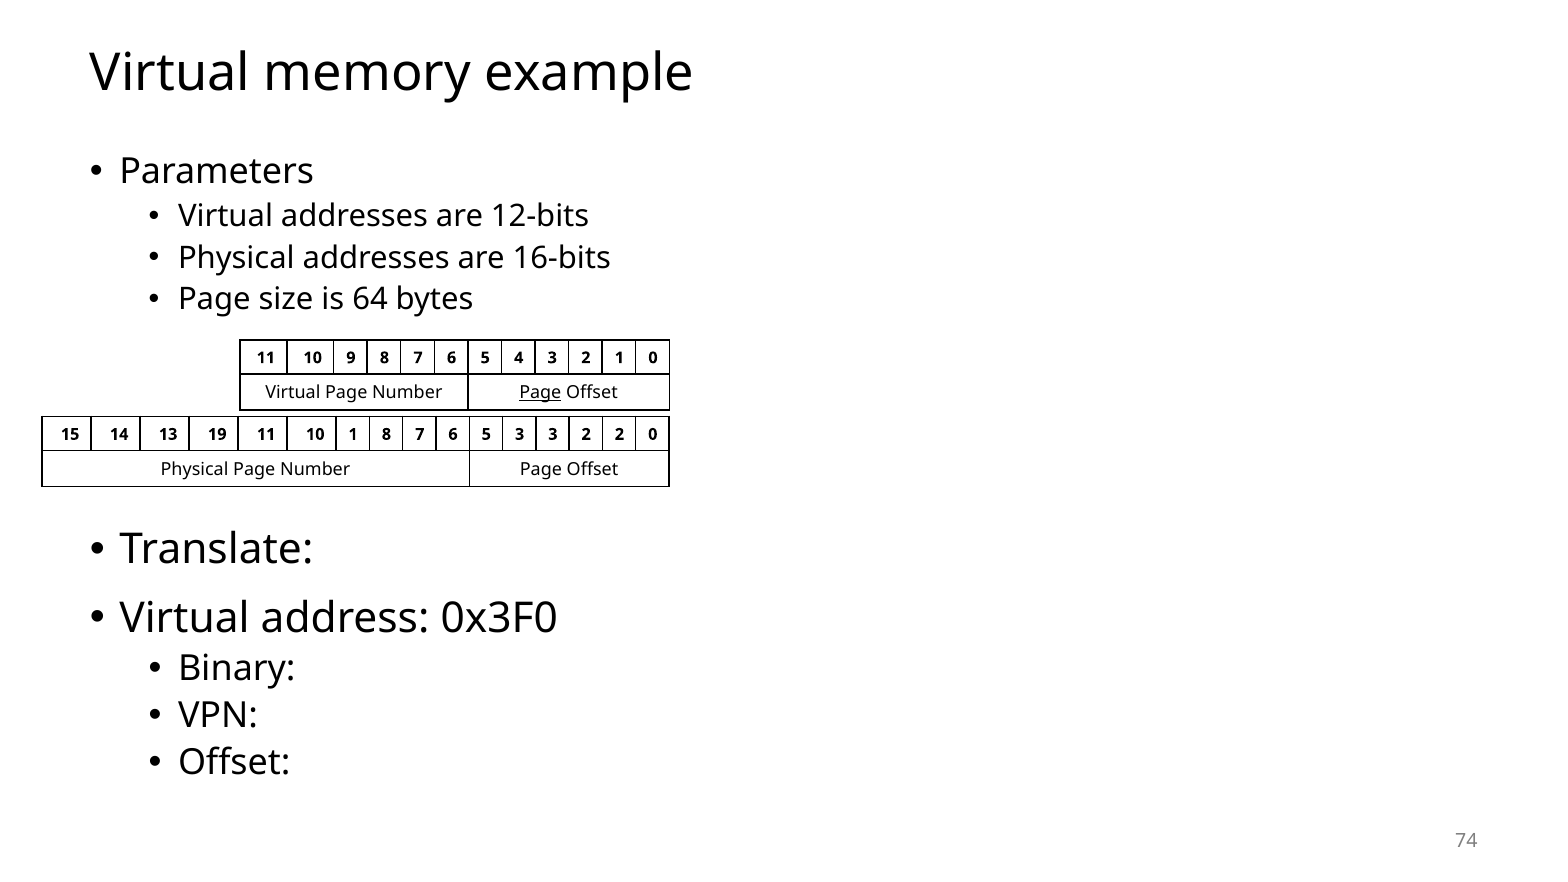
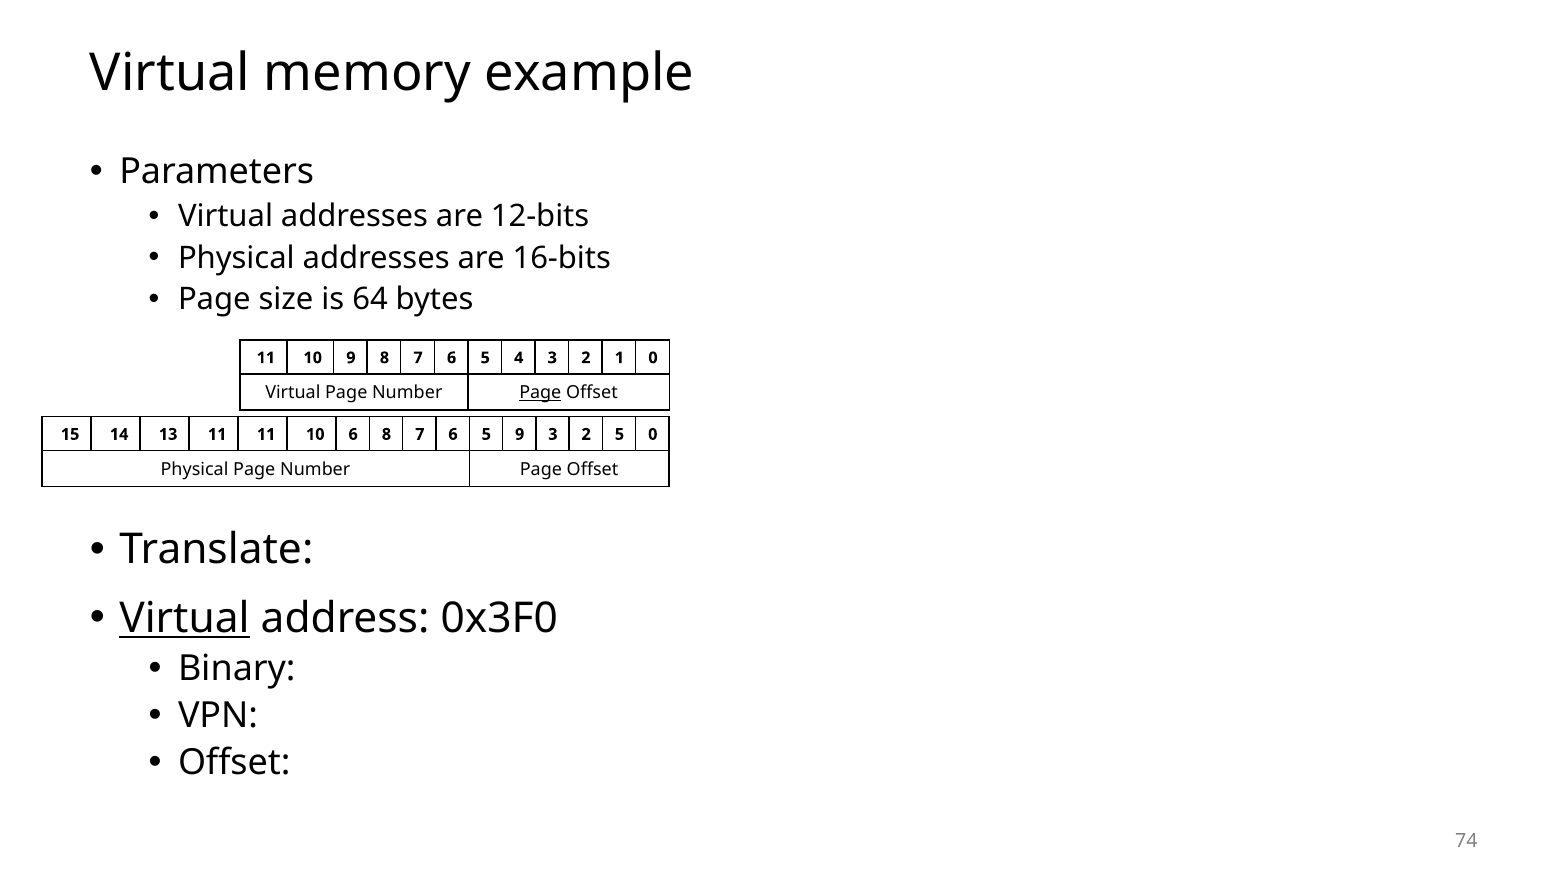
13 19: 19 -> 11 (217, 434)
10 1: 1 -> 6 (353, 434)
5 3: 3 -> 9 (520, 434)
2 2: 2 -> 5 (619, 434)
Virtual underline: none -> present (184, 619)
